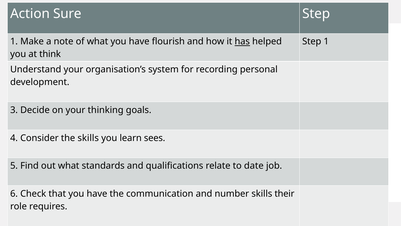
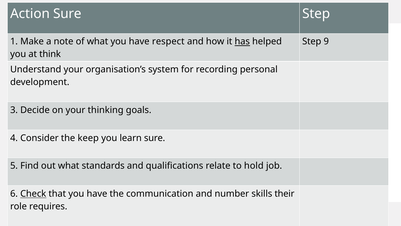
flourish: flourish -> respect (168, 42)
1: 1 -> 9 (326, 42)
the skills: skills -> keep (88, 138)
learn sees: sees -> sure (155, 138)
date: date -> hold (254, 166)
Check underline: none -> present (33, 193)
